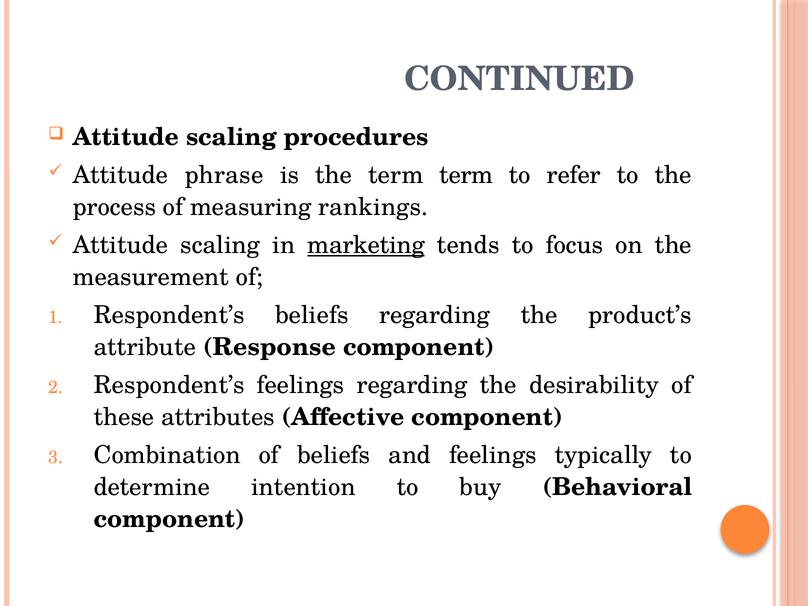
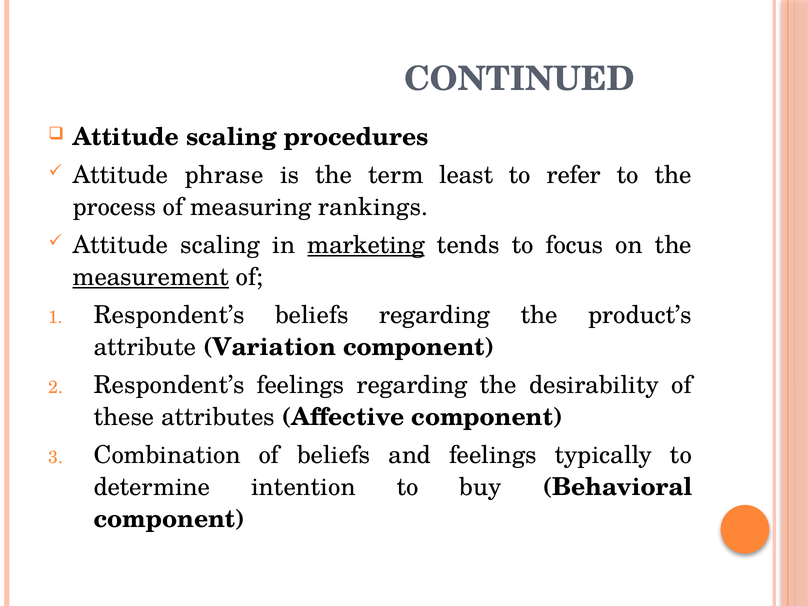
term term: term -> least (466, 175)
measurement underline: none -> present (151, 277)
Response: Response -> Variation (270, 347)
